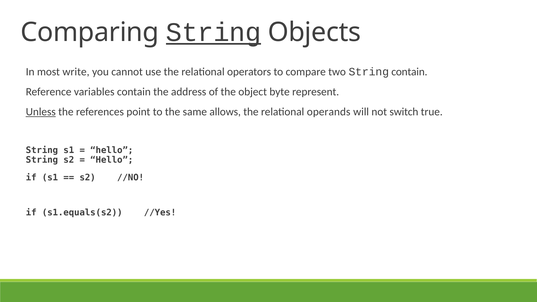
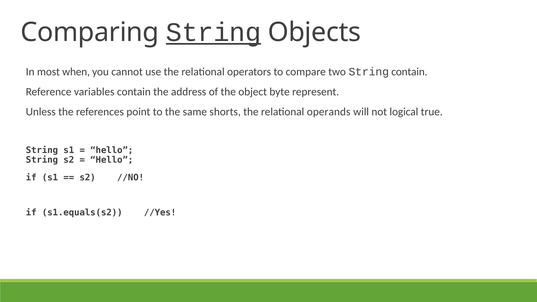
write: write -> when (76, 72)
Unless underline: present -> none (41, 112)
allows: allows -> shorts (225, 112)
switch: switch -> logical (404, 112)
